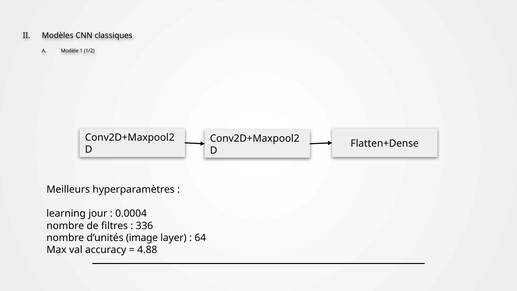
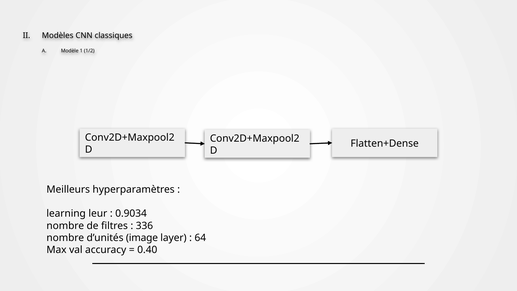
jour: jour -> leur (98, 213)
0.0004: 0.0004 -> 0.9034 (131, 213)
4.88: 4.88 -> 0.40 (147, 250)
